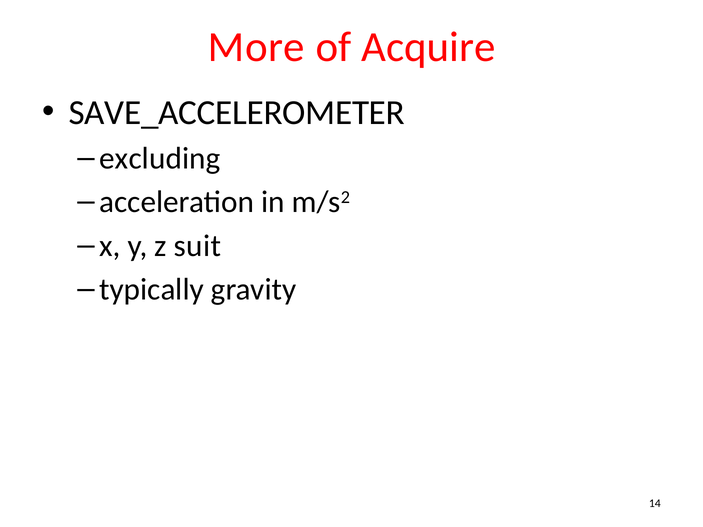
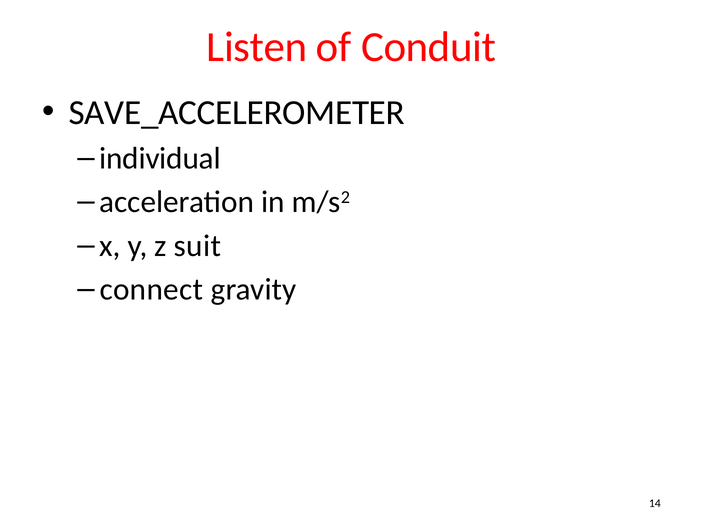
More: More -> Listen (257, 47)
Acquire: Acquire -> Conduit (429, 47)
excluding: excluding -> individual (160, 158)
typically: typically -> connect (151, 290)
